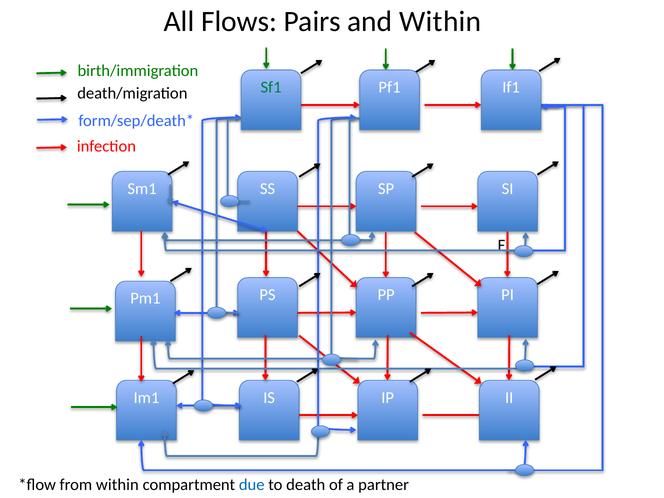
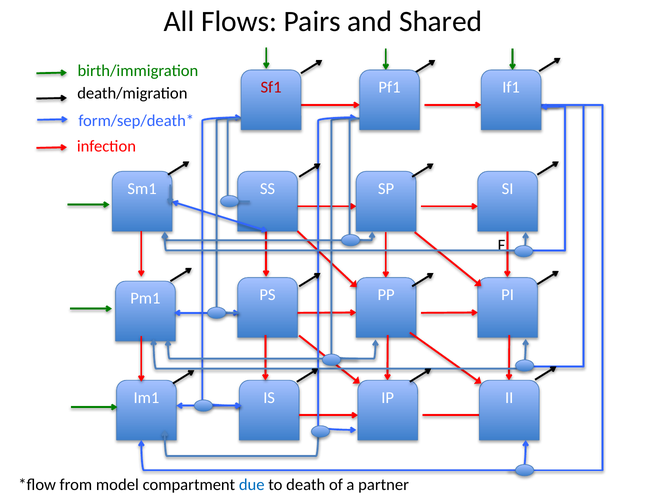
and Within: Within -> Shared (441, 22)
Sf1 colour: green -> red (271, 87)
from within: within -> model (117, 485)
